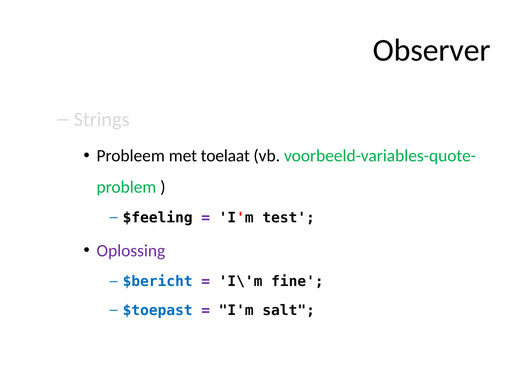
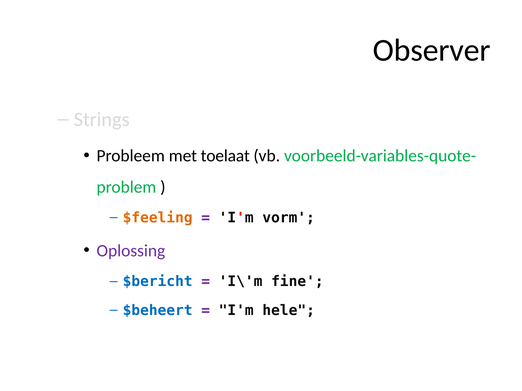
$feeling colour: black -> orange (158, 218)
test: test -> vorm (289, 218)
$toepast: $toepast -> $beheert (158, 311)
salt: salt -> hele (289, 311)
